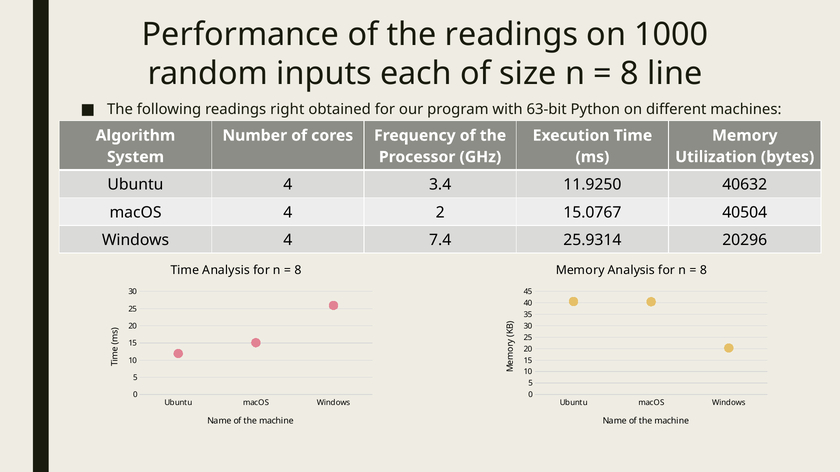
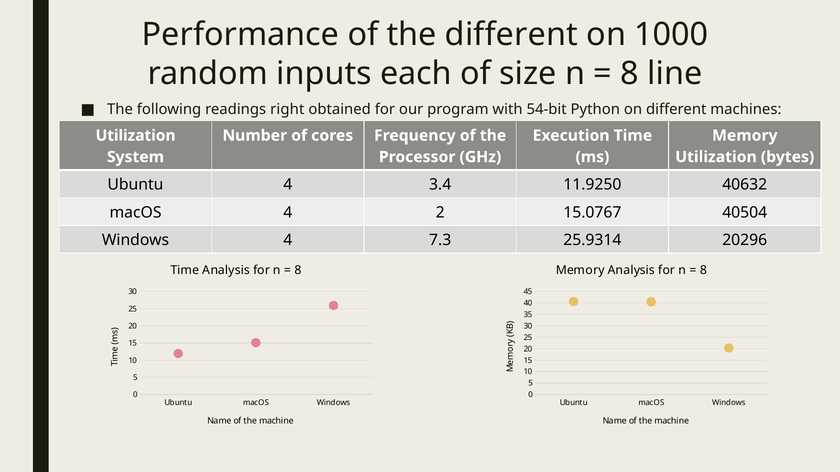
the readings: readings -> different (511, 35)
63-bit: 63-bit -> 54-bit (547, 110)
Algorithm: Algorithm -> Utilization (136, 136)
7.4: 7.4 -> 7.3 (440, 240)
